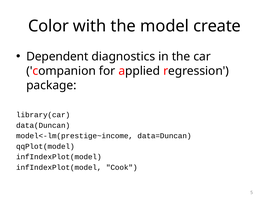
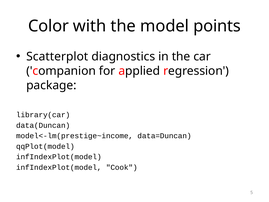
create: create -> points (217, 26)
Dependent: Dependent -> Scatterplot (57, 56)
